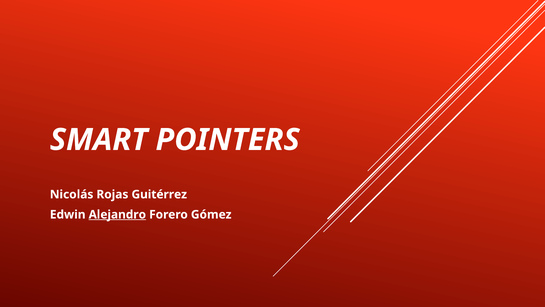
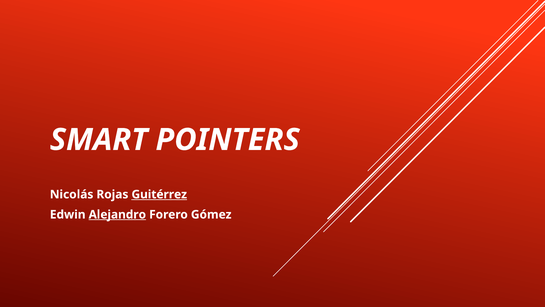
Guitérrez underline: none -> present (159, 194)
